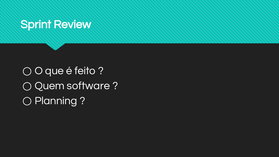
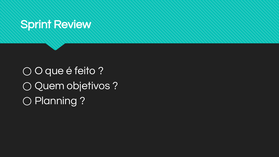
software: software -> objetivos (88, 86)
